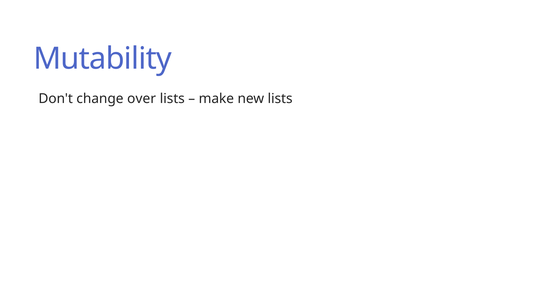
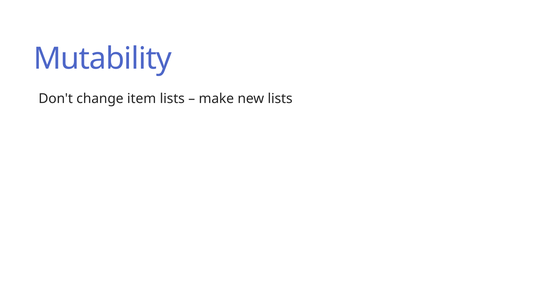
over: over -> item (142, 99)
